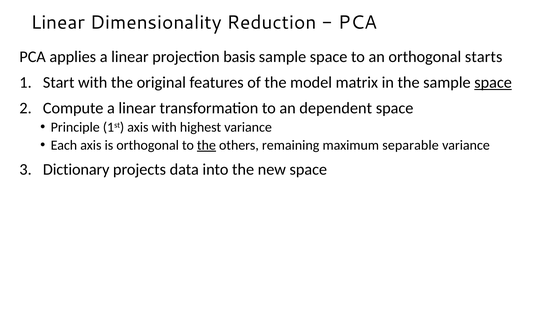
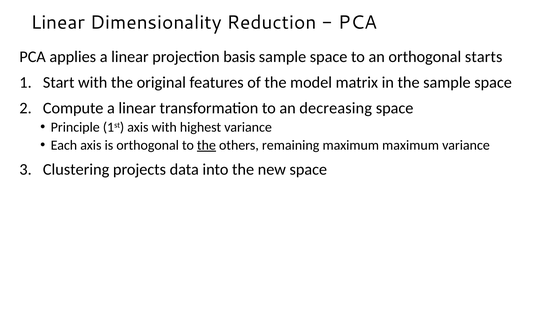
space underline: present -> none (493, 83)
dependent: dependent -> decreasing (336, 108)
maximum separable: separable -> maximum (411, 145)
Dictionary: Dictionary -> Clustering (76, 170)
